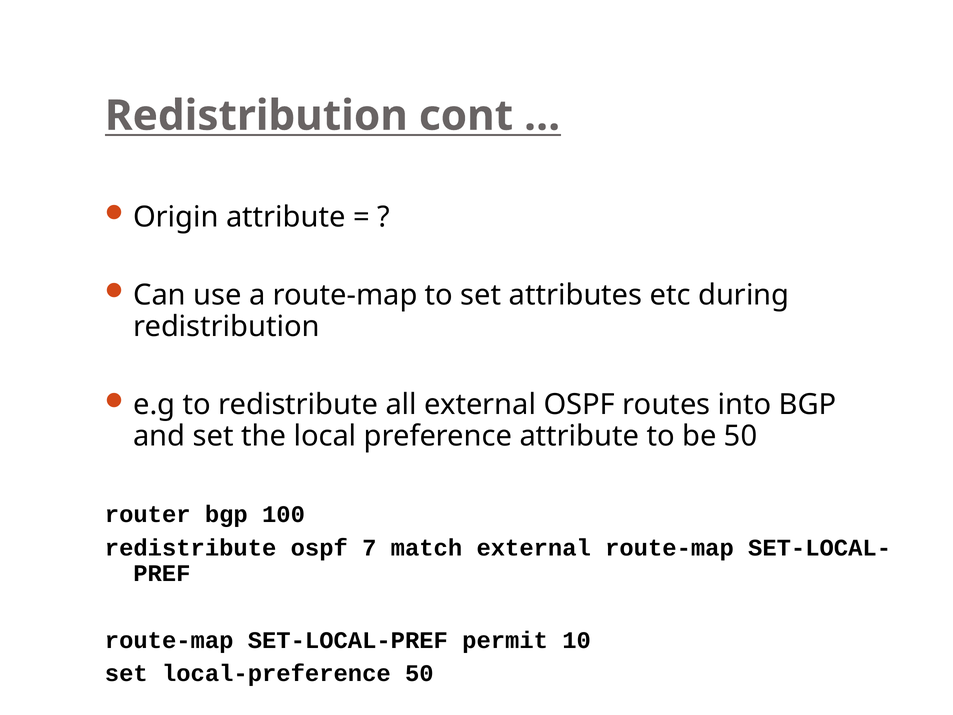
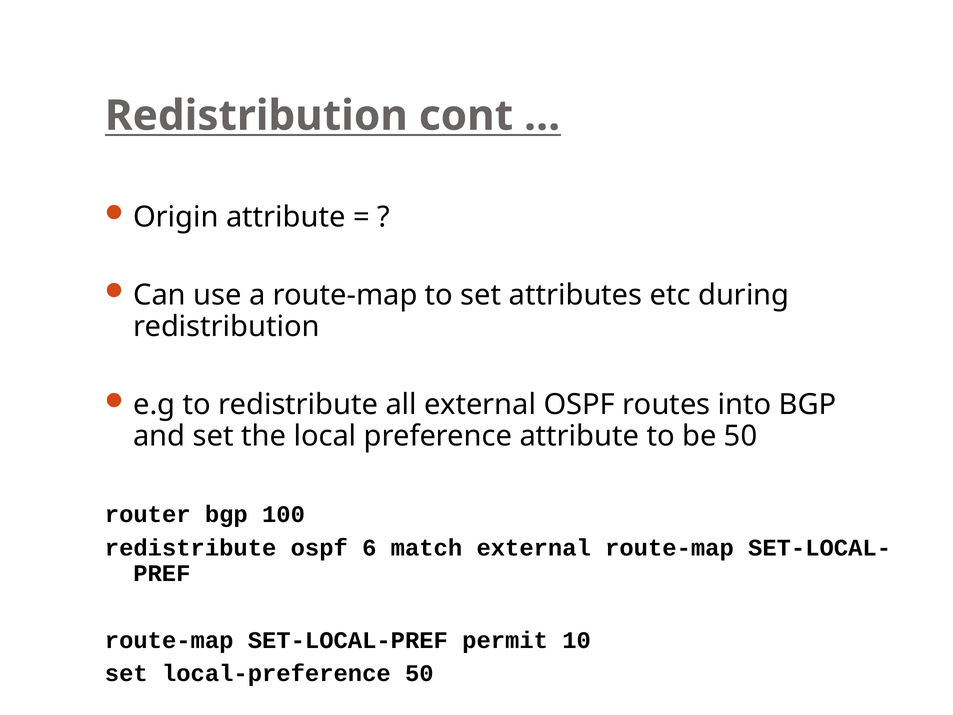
7: 7 -> 6 (369, 548)
